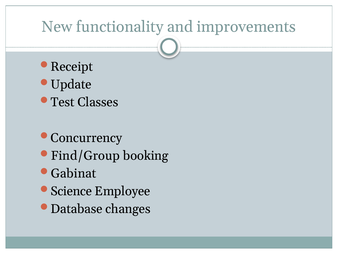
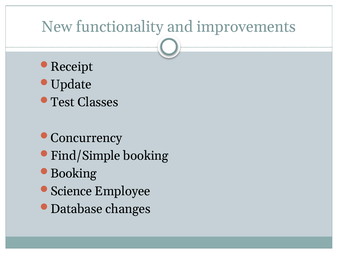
Find/Group: Find/Group -> Find/Simple (86, 155)
Gabinat: Gabinat -> Booking (74, 173)
